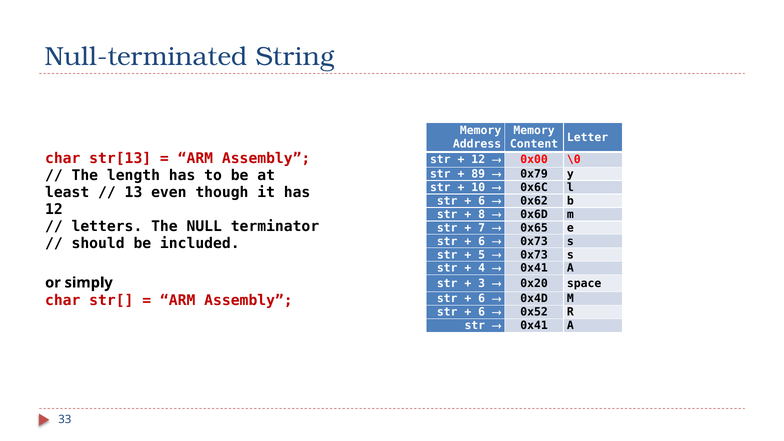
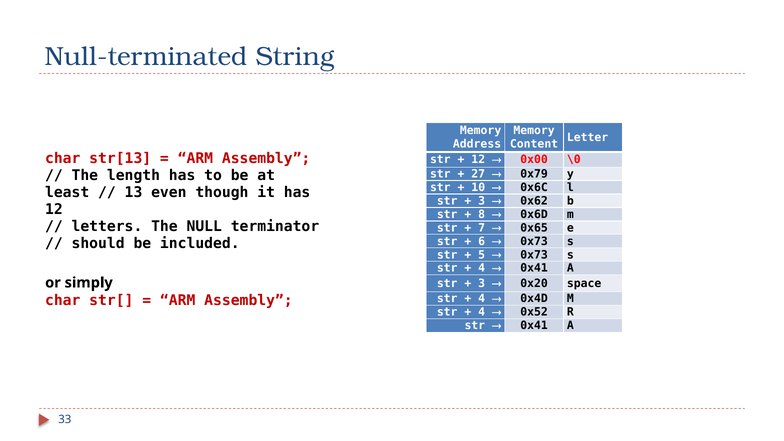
89: 89 -> 27 (478, 174)
6: 6 -> 3 (482, 201)
6: 6 -> 4 (482, 299)
6: 6 -> 4 (482, 312)
